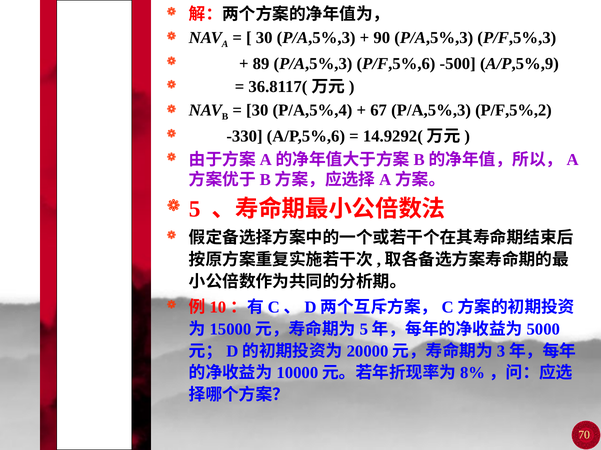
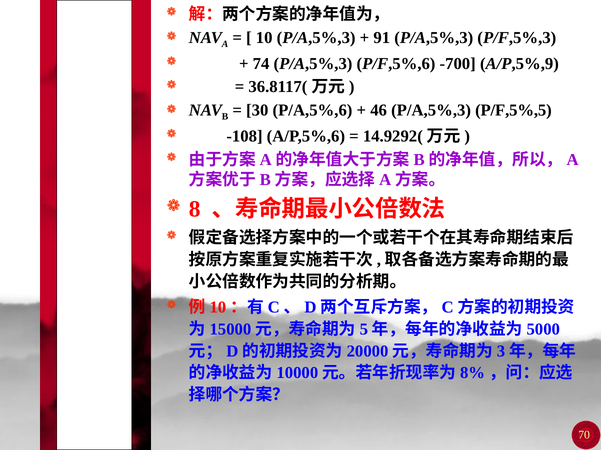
30: 30 -> 10 (264, 38)
90: 90 -> 91 (382, 38)
89: 89 -> 74 (261, 64)
-500: -500 -> -700 (458, 64)
P/A,5%,4: P/A,5%,4 -> P/A,5%,6 (313, 110)
67: 67 -> 46 (379, 110)
P/F,5%,2: P/F,5%,2 -> P/F,5%,5 (513, 110)
-330: -330 -> -108 (244, 137)
5: 5 -> 8 (195, 209)
